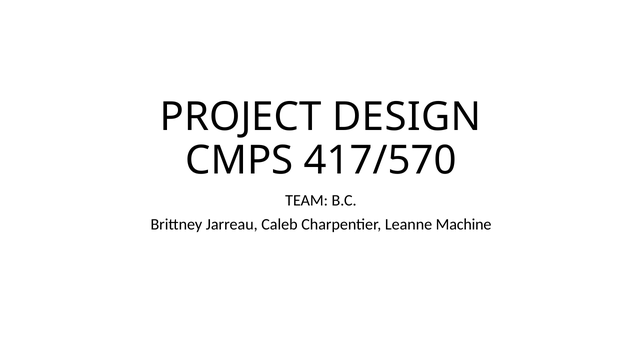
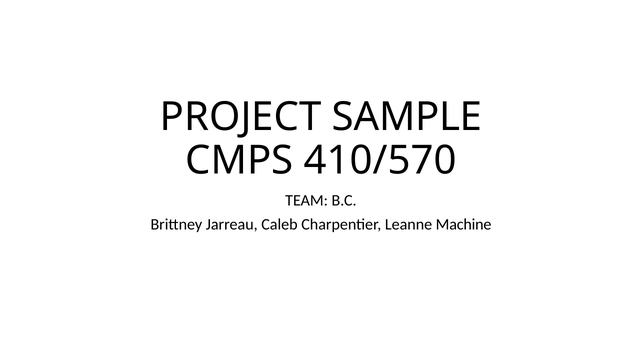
DESIGN: DESIGN -> SAMPLE (407, 117)
417/570: 417/570 -> 410/570 (380, 160)
